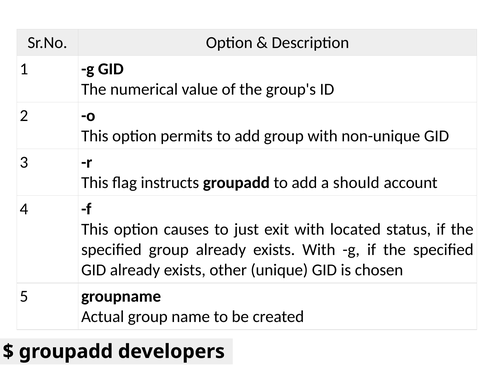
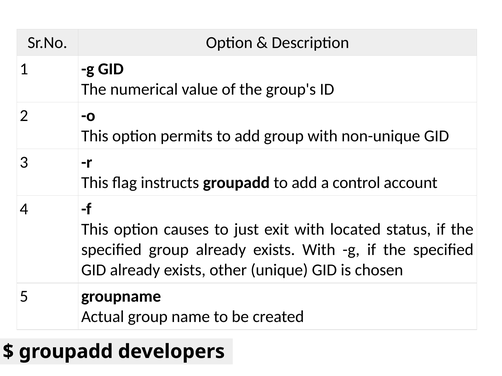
should: should -> control (356, 183)
